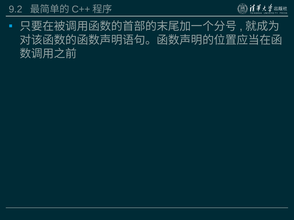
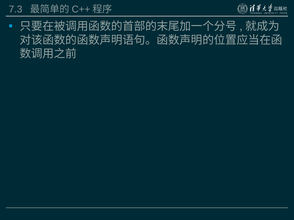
9.2: 9.2 -> 7.3 (16, 9)
